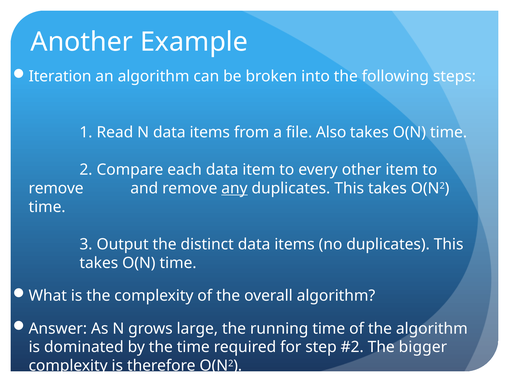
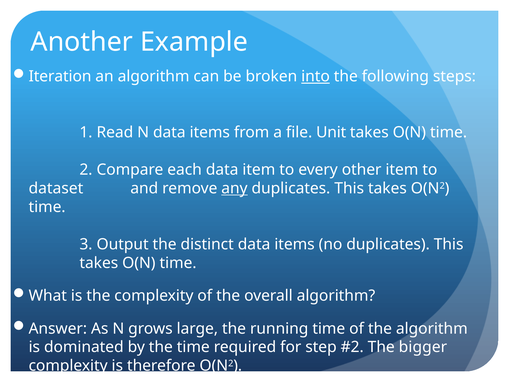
into underline: none -> present (316, 76)
Also: Also -> Unit (331, 132)
remove: remove -> dataset (56, 188)
